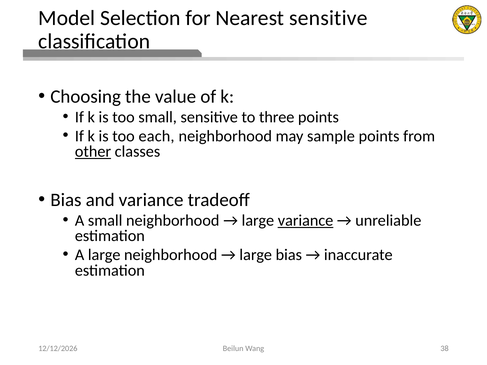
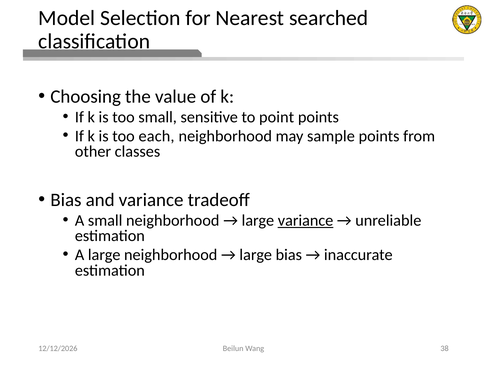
Nearest sensitive: sensitive -> searched (329, 18)
three: three -> point (277, 117)
other underline: present -> none (93, 152)
